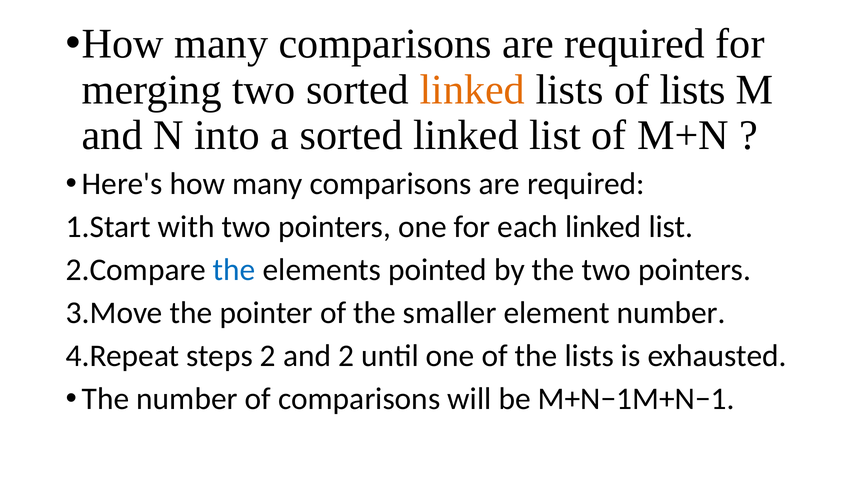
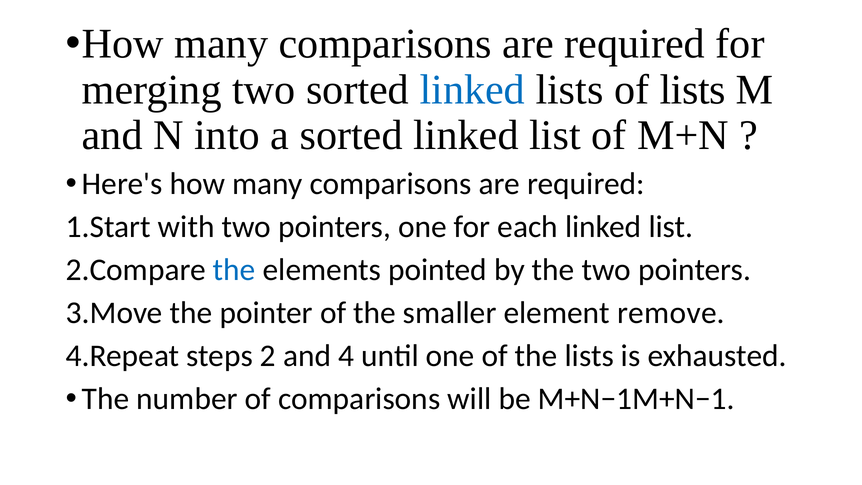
linked colour: orange -> blue (472, 90)
element number: number -> remove (671, 313)
and 2: 2 -> 4 (346, 356)
